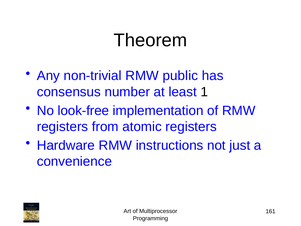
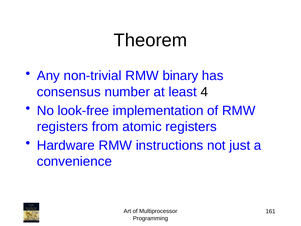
public: public -> binary (180, 76)
1: 1 -> 4 (204, 92)
